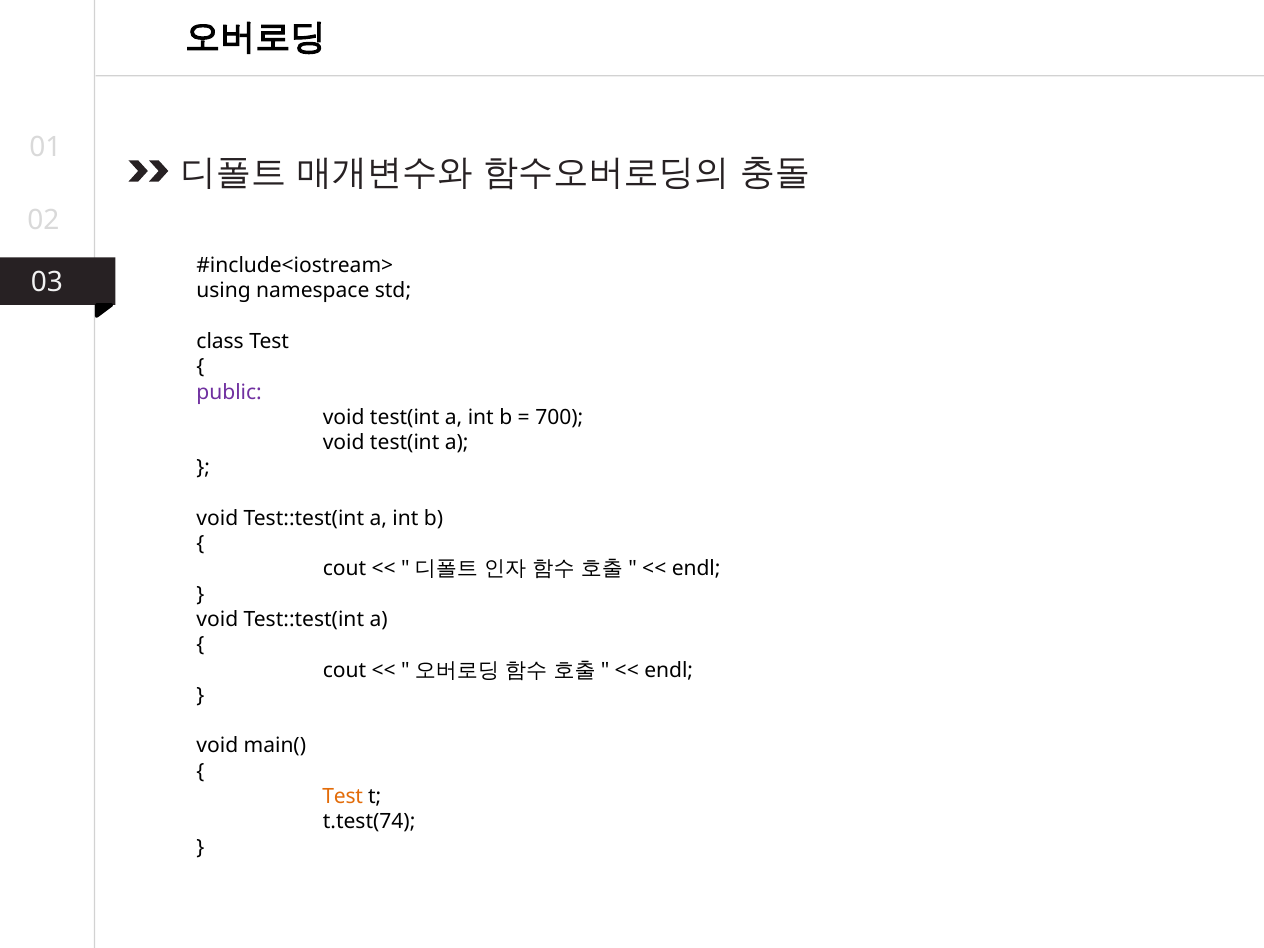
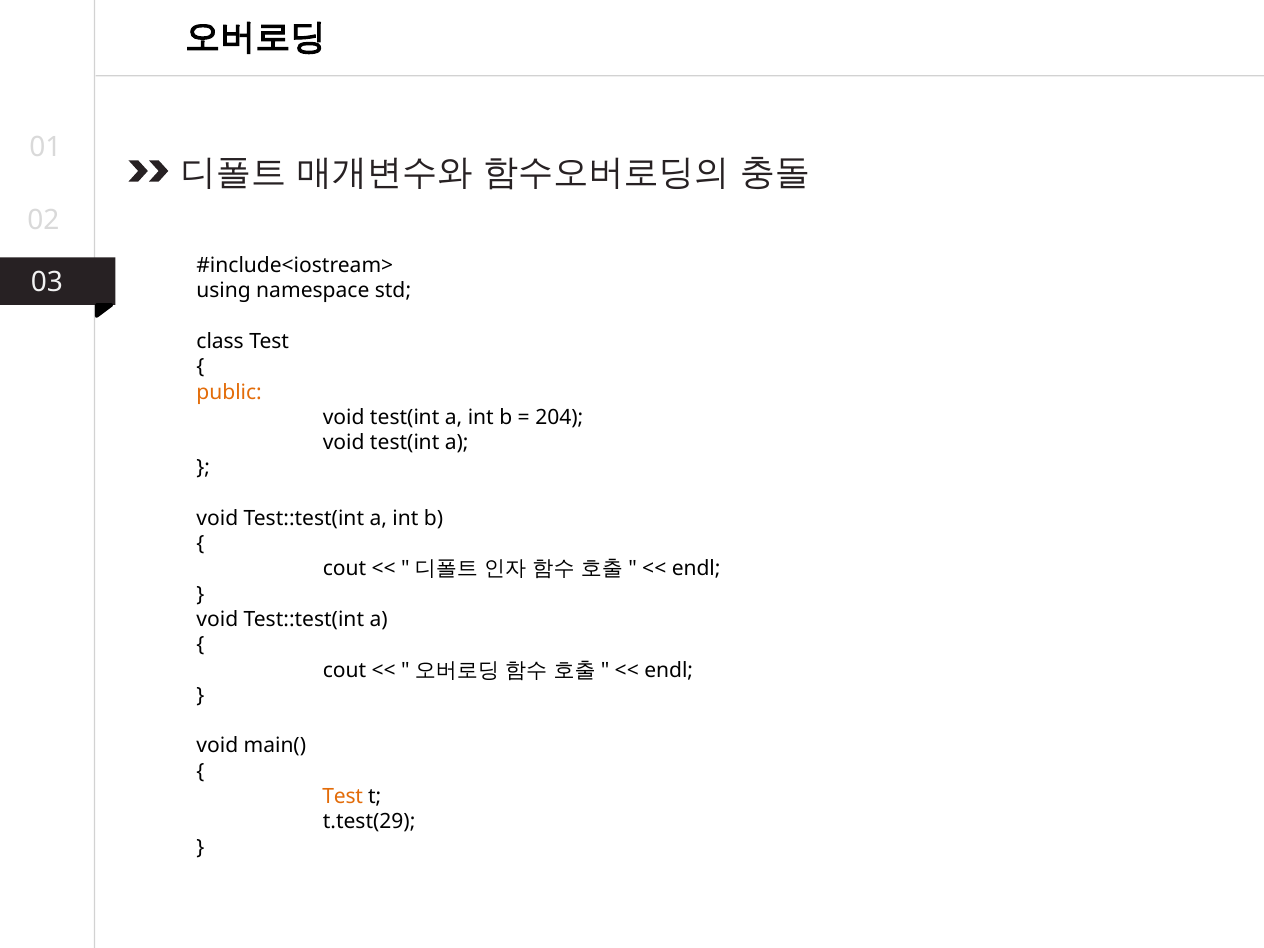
public colour: purple -> orange (229, 392)
700: 700 -> 204 (559, 417)
t.test(74: t.test(74 -> t.test(29 (369, 822)
